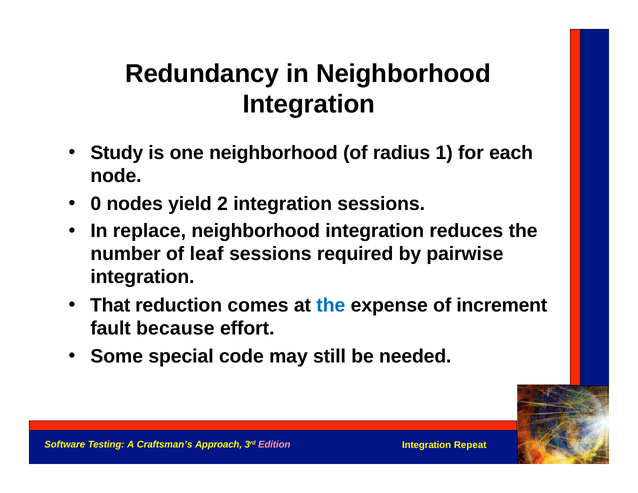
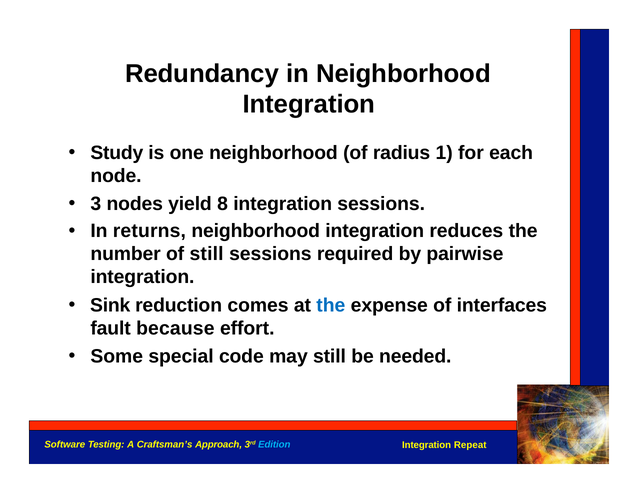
0: 0 -> 3 (96, 204)
2: 2 -> 8 (223, 204)
replace: replace -> returns (149, 231)
of leaf: leaf -> still (207, 254)
That: That -> Sink (110, 305)
increment: increment -> interfaces (502, 305)
Edition colour: pink -> light blue (274, 444)
